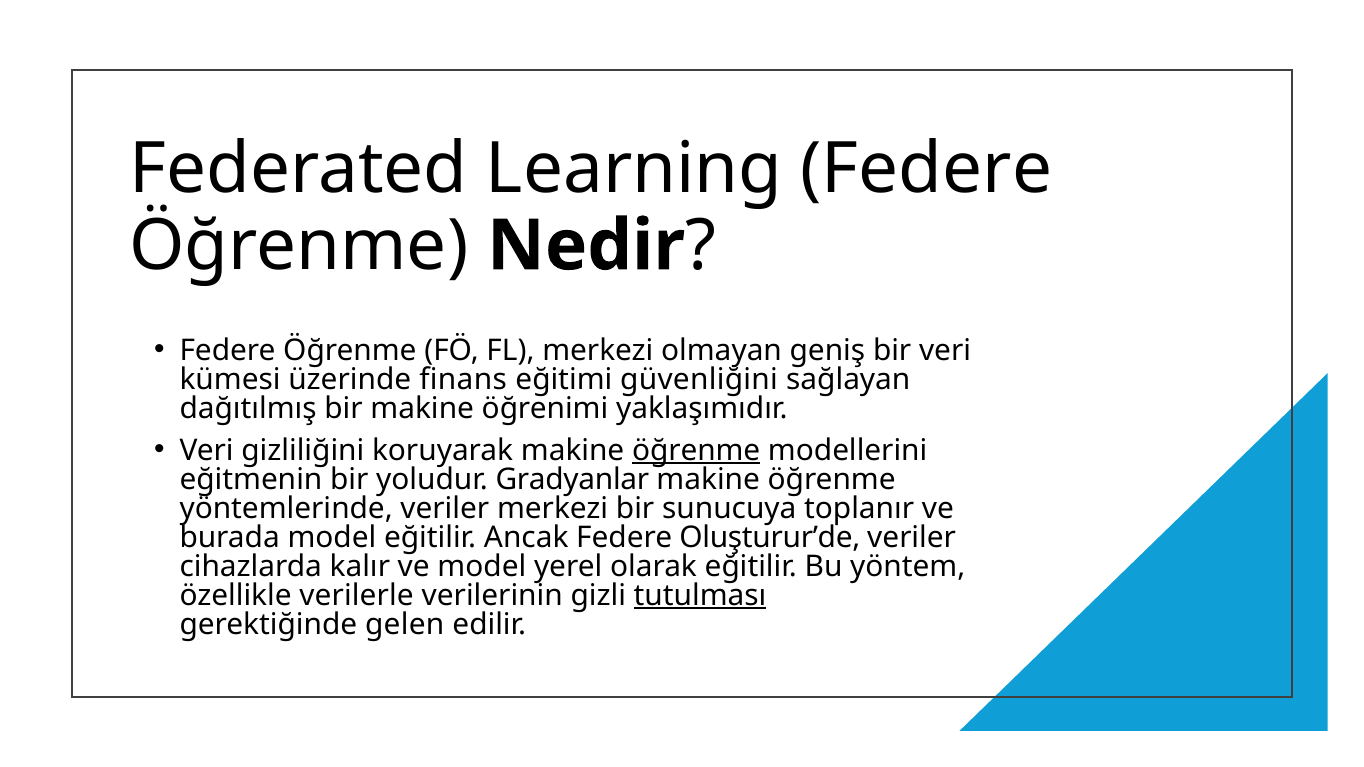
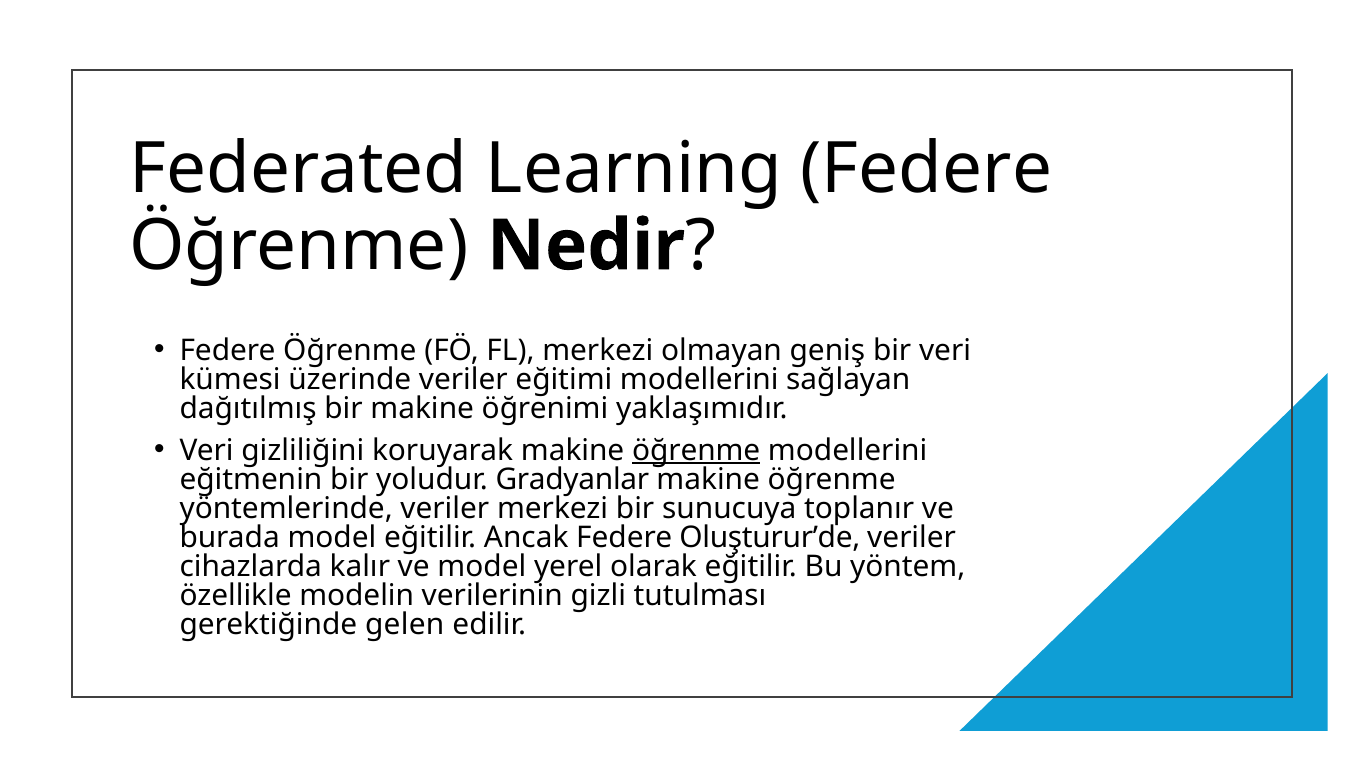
üzerinde finans: finans -> veriler (463, 380)
eğitimi güvenliğini: güvenliğini -> modellerini (699, 380)
verilerle: verilerle -> modelin (357, 595)
tutulması underline: present -> none (700, 595)
